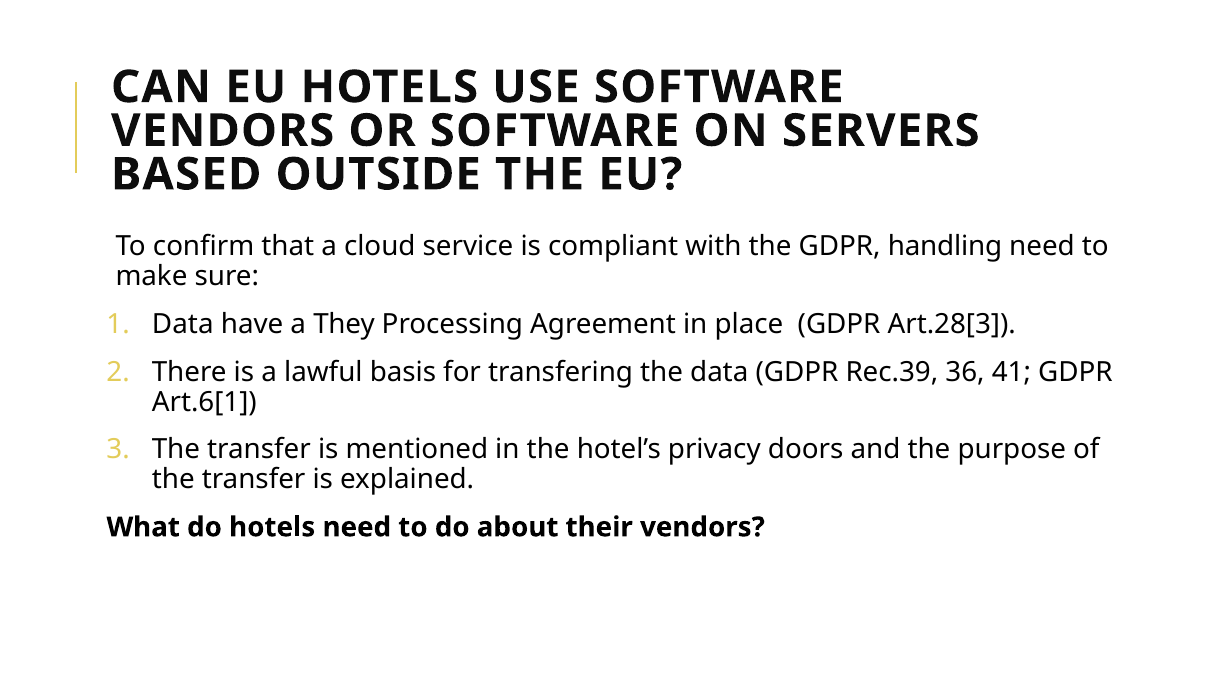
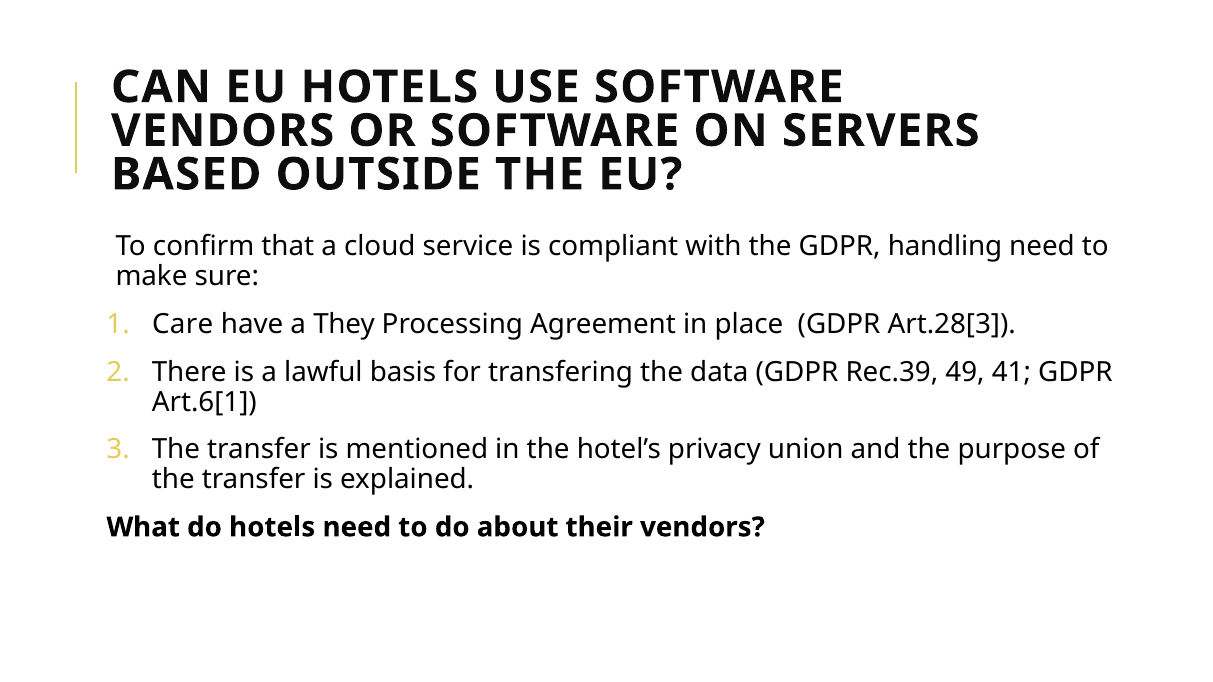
Data: Data -> Care (183, 324)
36: 36 -> 49 (965, 372)
doors: doors -> union (806, 450)
